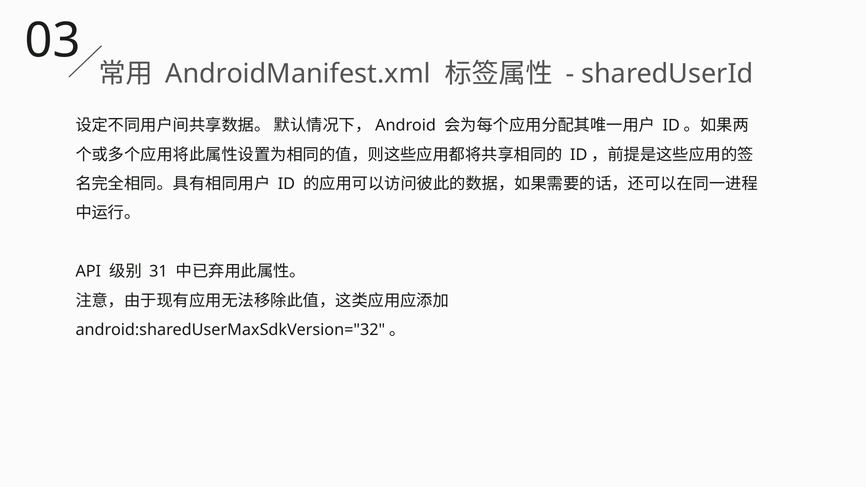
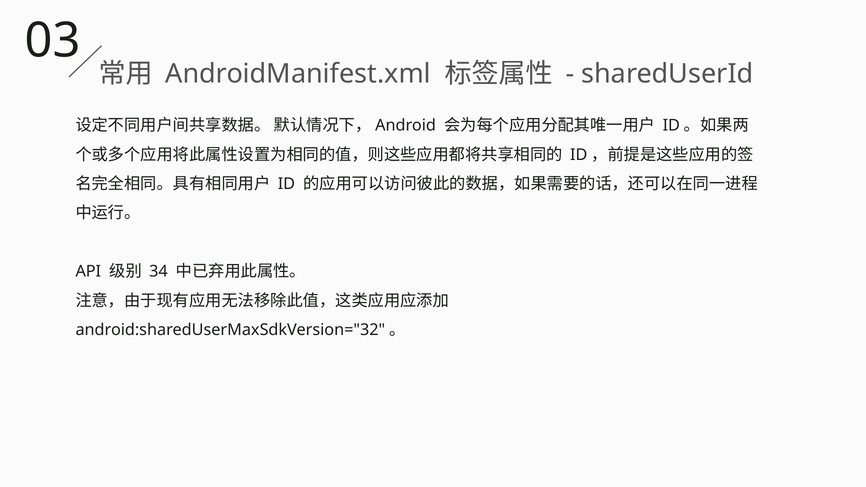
31: 31 -> 34 (158, 272)
